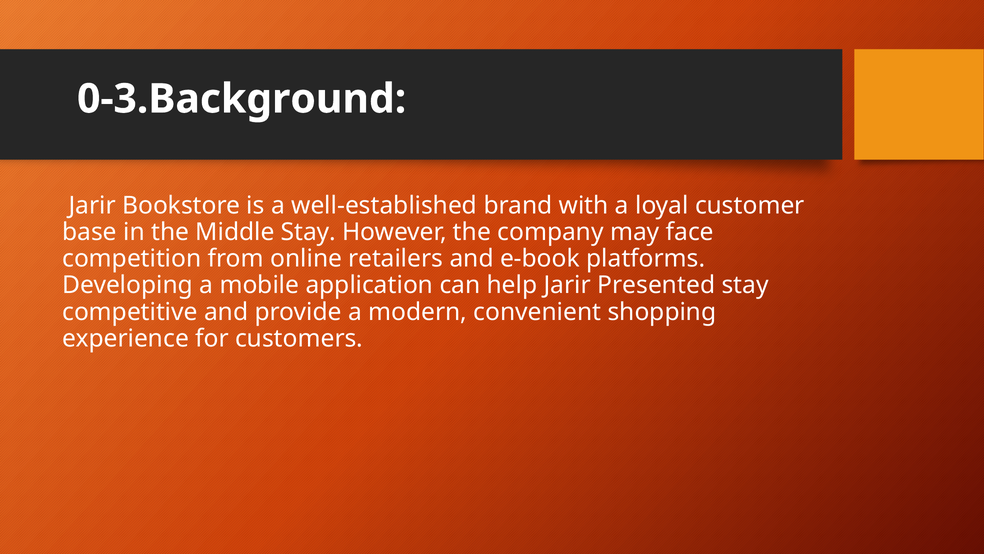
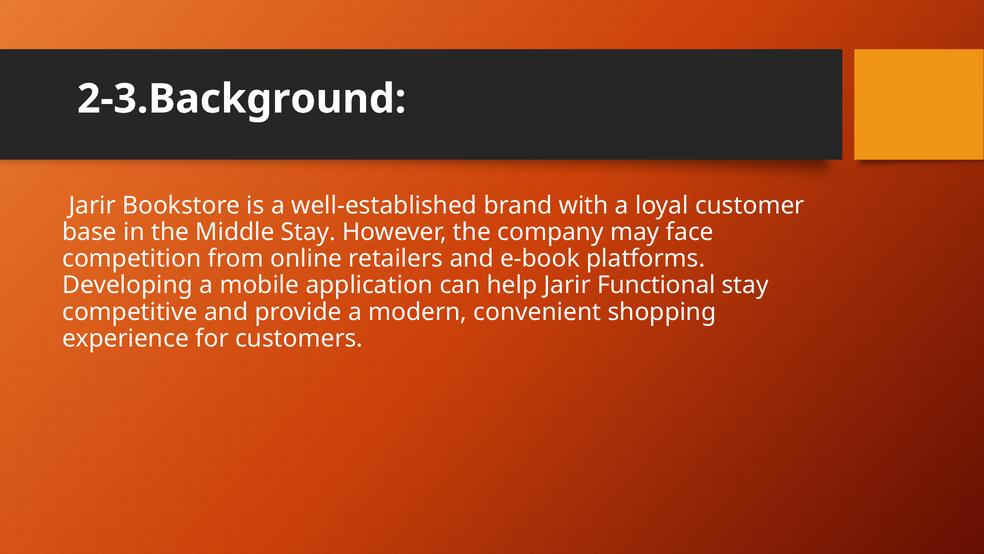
0-3.Background: 0-3.Background -> 2-3.Background (242, 99)
Presented: Presented -> Functional (656, 285)
